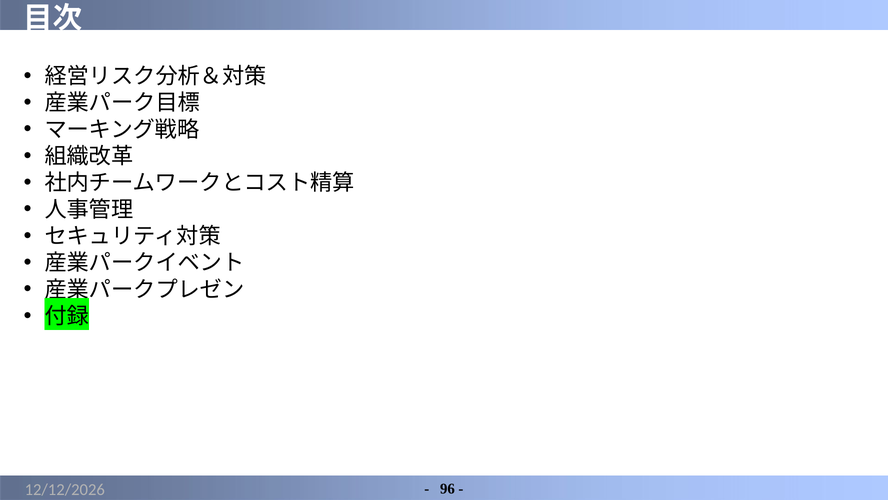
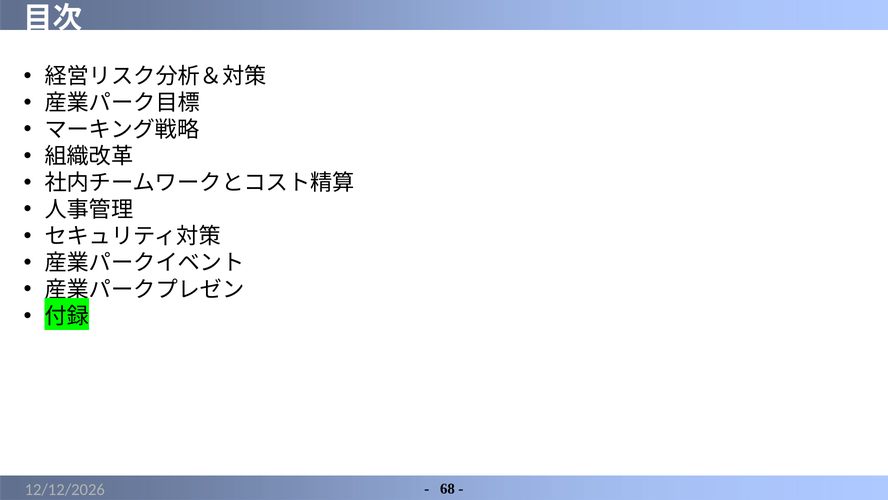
96: 96 -> 68 (447, 488)
